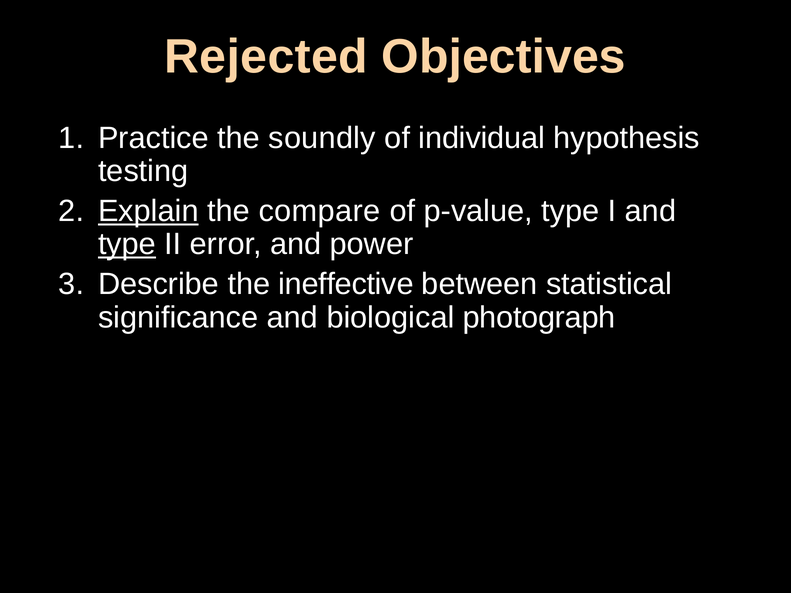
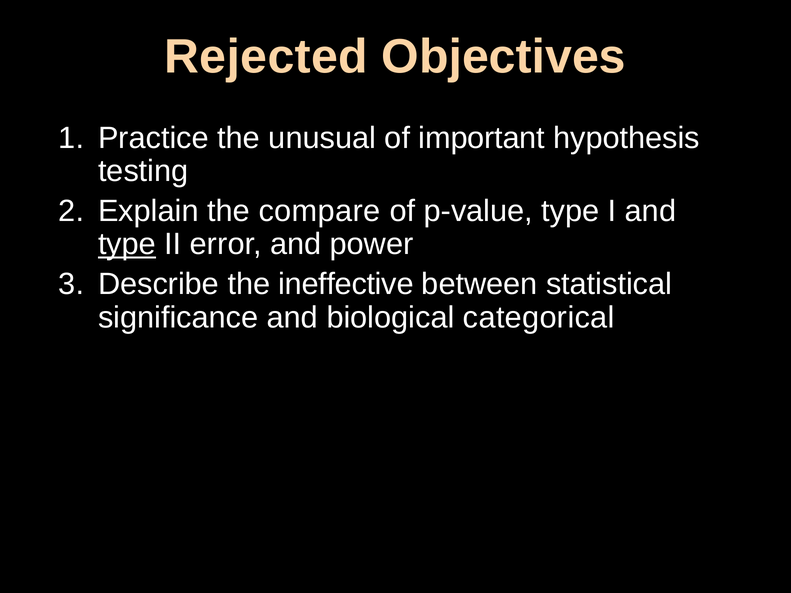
soundly: soundly -> unusual (322, 138)
individual: individual -> important (482, 138)
Explain underline: present -> none (148, 211)
photograph: photograph -> categorical (539, 318)
